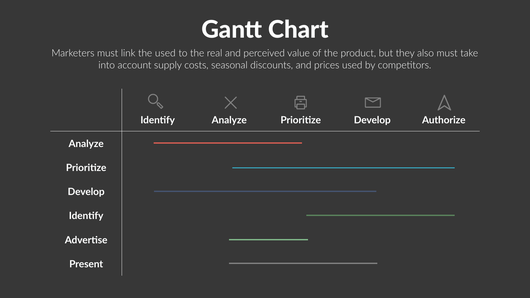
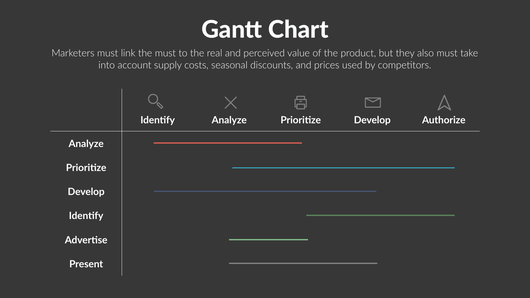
the used: used -> must (165, 53)
